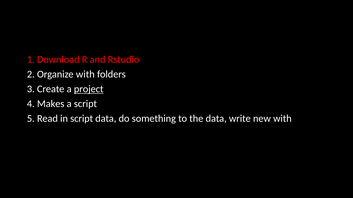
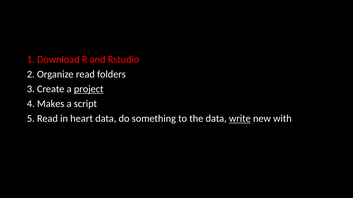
Organize with: with -> read (85, 74)
in script: script -> heart (82, 119)
write underline: none -> present (240, 119)
